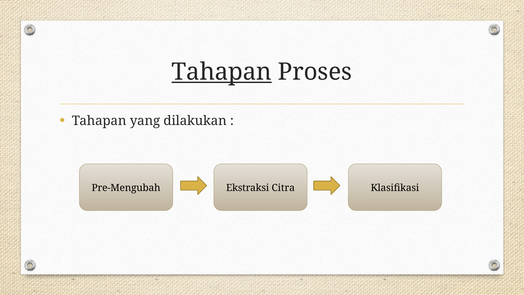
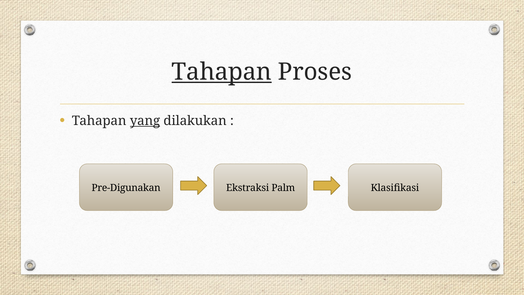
yang underline: none -> present (145, 121)
Pre-Mengubah: Pre-Mengubah -> Pre-Digunakan (126, 188)
Citra: Citra -> Palm (283, 188)
